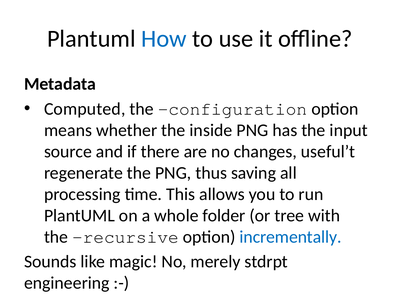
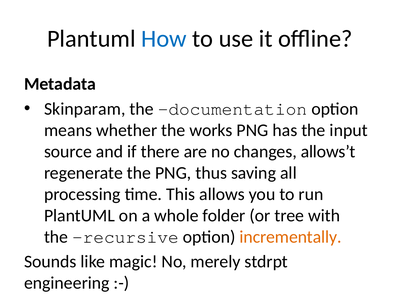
Computed: Computed -> Skinparam (85, 109)
configuration: configuration -> documentation (233, 109)
the inside: inside -> works (211, 130)
useful’t: useful’t -> allows’t (328, 151)
incrementally colour: blue -> orange (291, 237)
